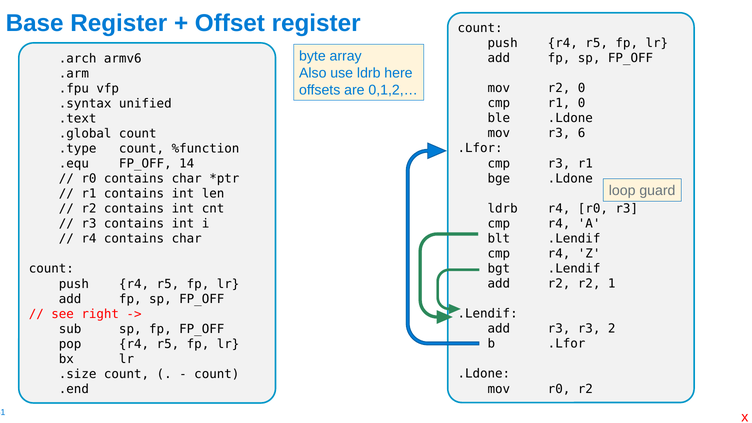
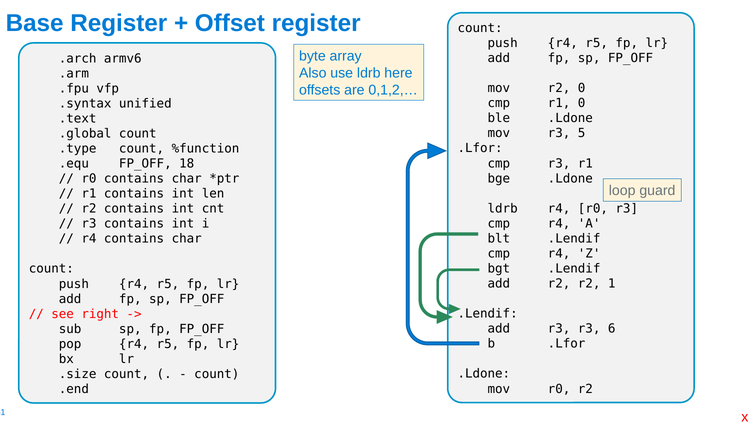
6: 6 -> 5 (582, 133)
14: 14 -> 18 (187, 164)
2: 2 -> 6 (612, 329)
